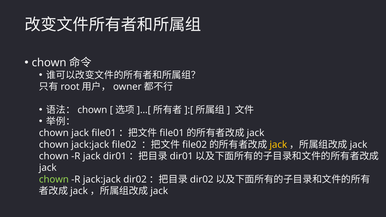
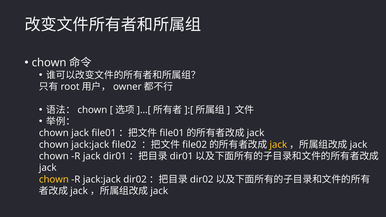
chown colour: light green -> yellow (54, 179)
